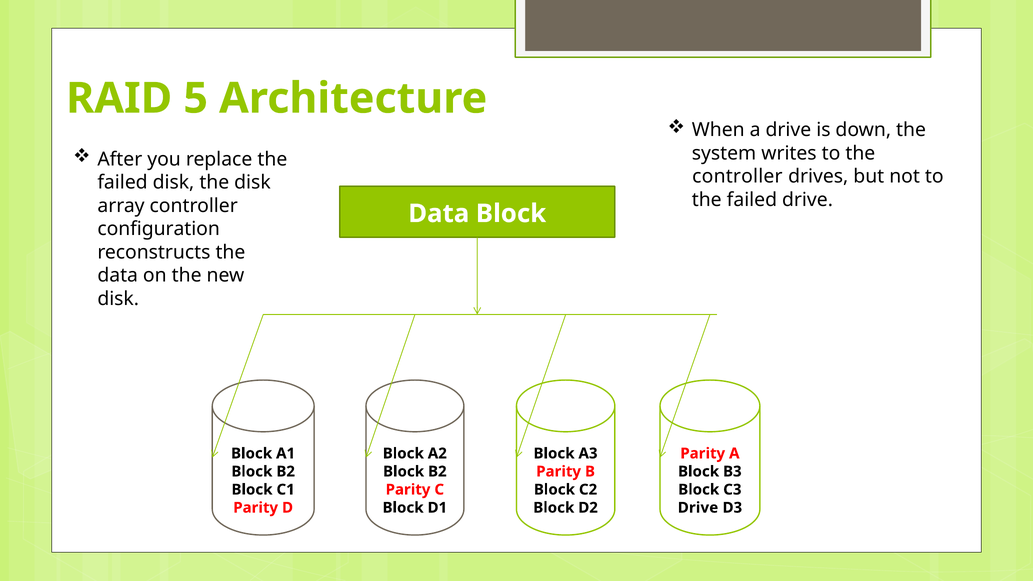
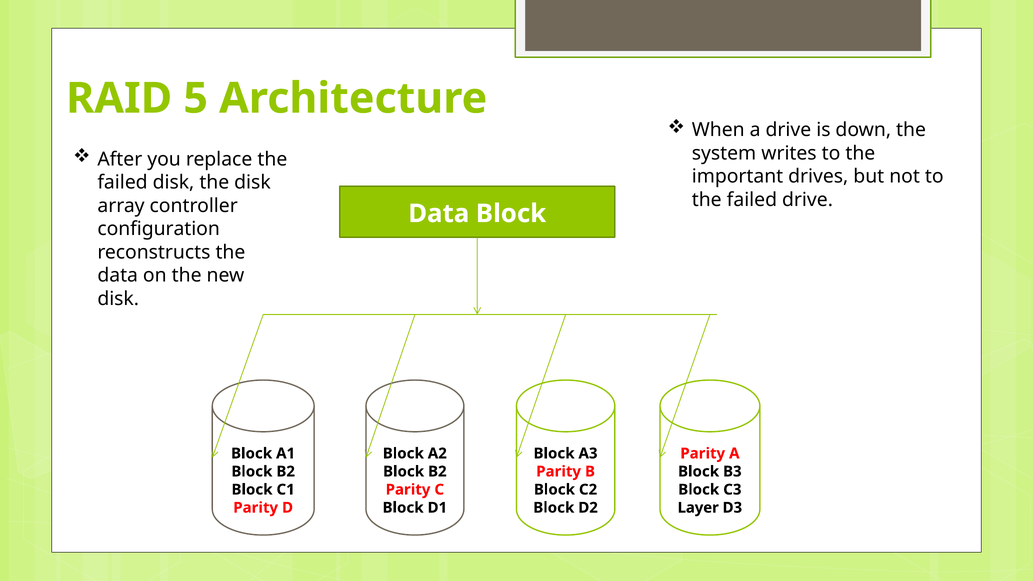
controller: controller -> important (738, 176)
Drive: Drive -> Layer (698, 508)
